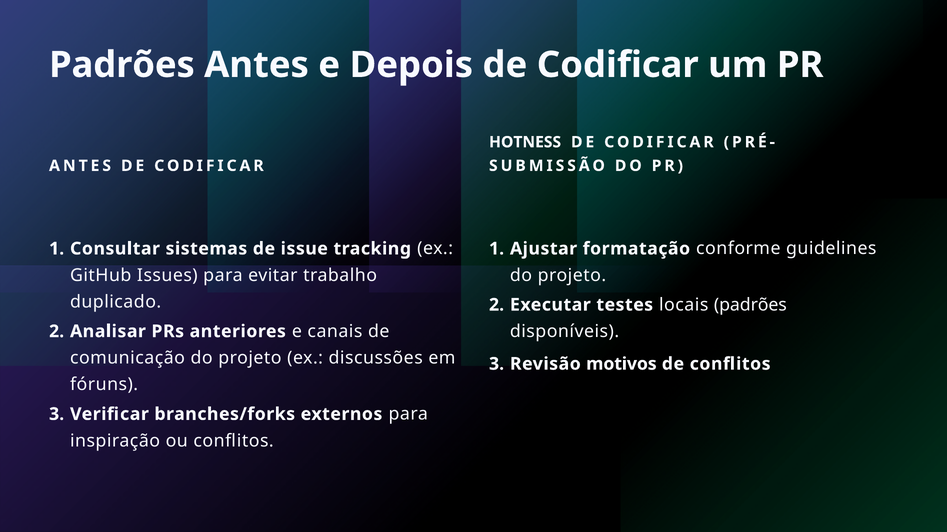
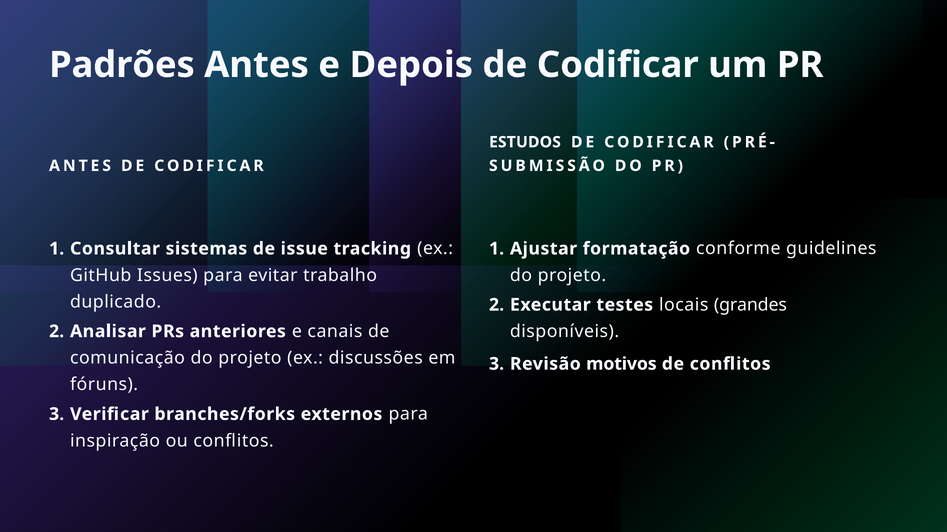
HOTNESS: HOTNESS -> ESTUDOS (525, 142)
locais padrões: padrões -> grandes (750, 305)
